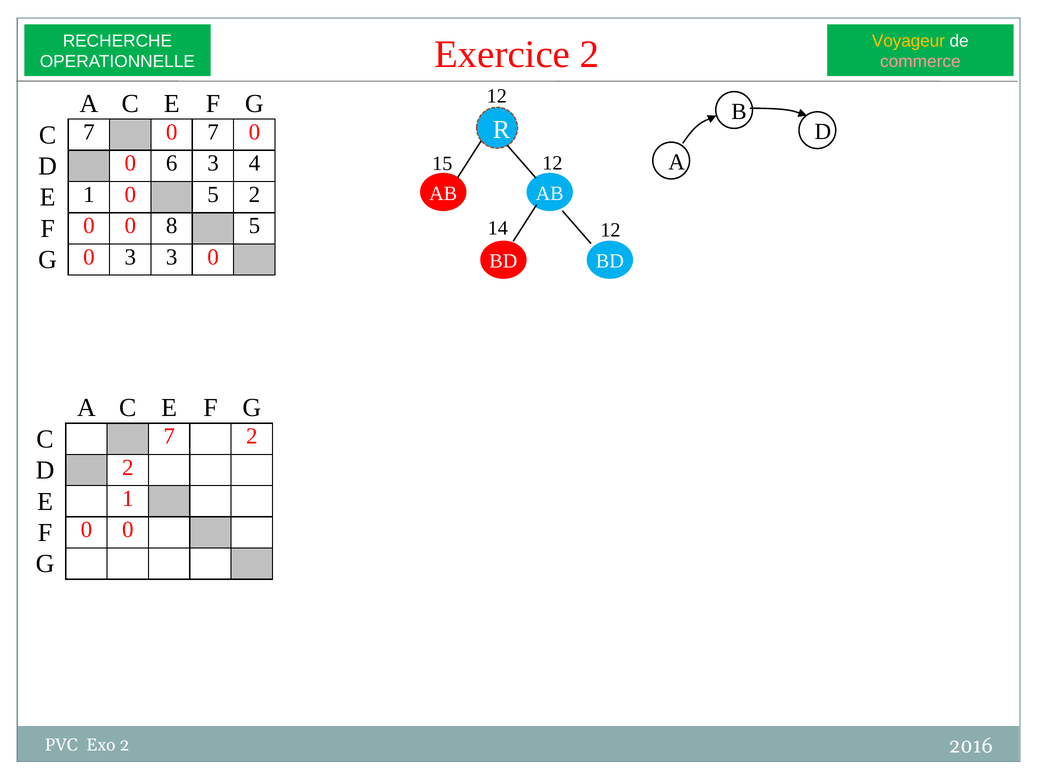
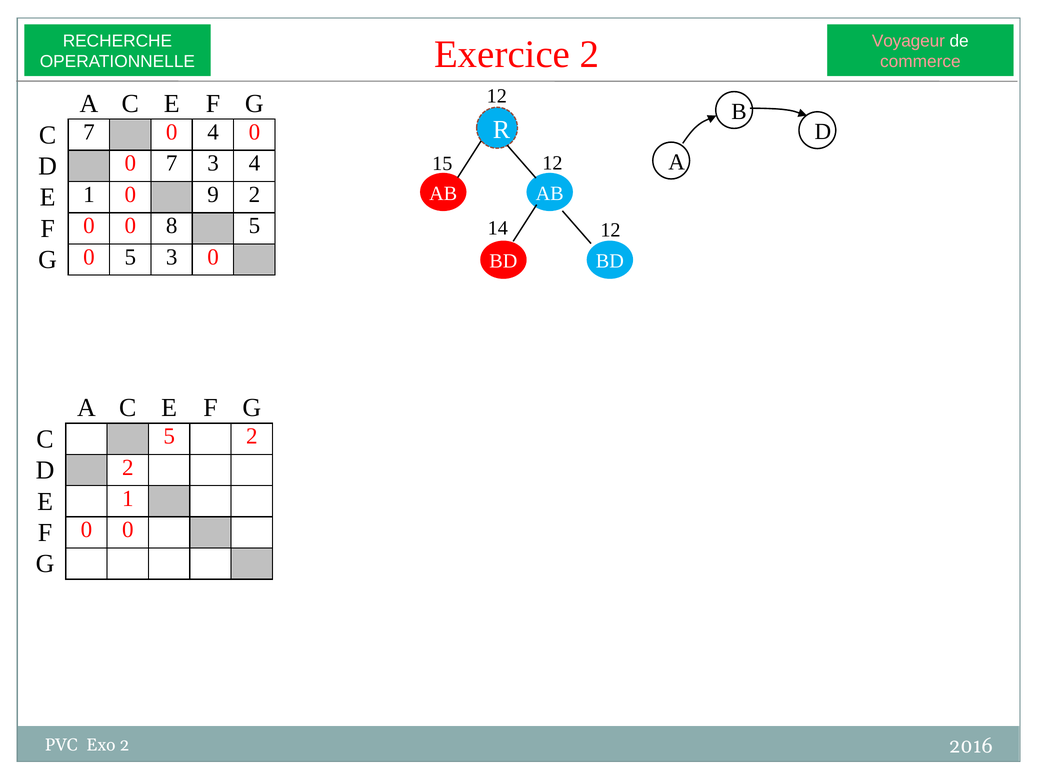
Voyageur colour: yellow -> pink (908, 41)
0 7: 7 -> 4 (213, 132)
0 6: 6 -> 7 (172, 163)
0 5: 5 -> 9 (213, 194)
0 3: 3 -> 5 (130, 257)
7: 7 -> 5 (169, 436)
